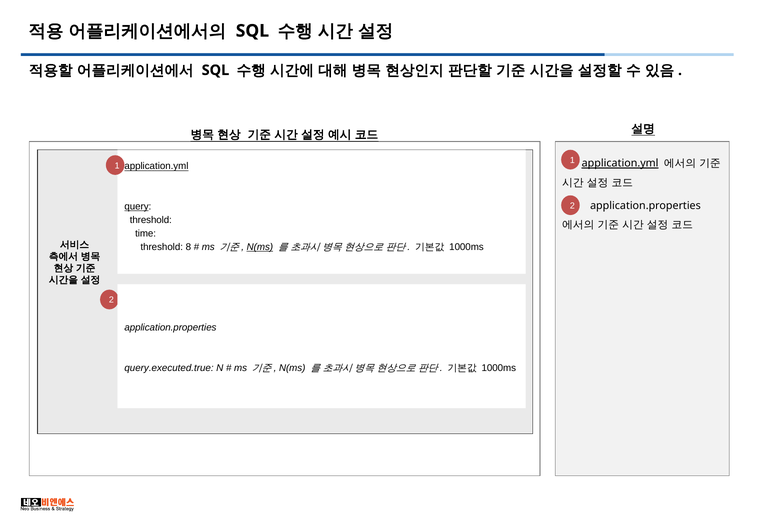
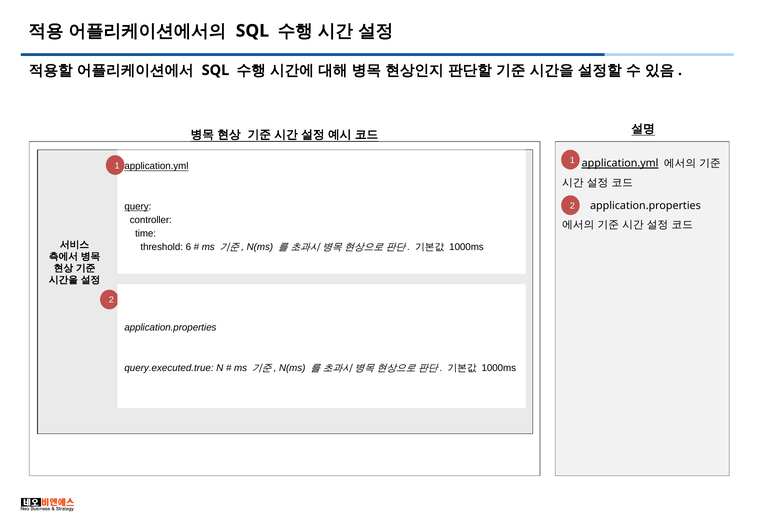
threshold: threshold -> controller (151, 220)
8: 8 -> 6 (188, 247)
N(ms underline: present -> none (260, 247)
